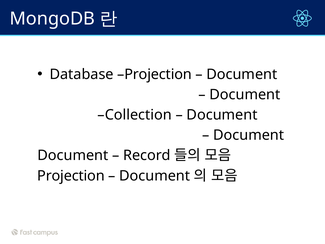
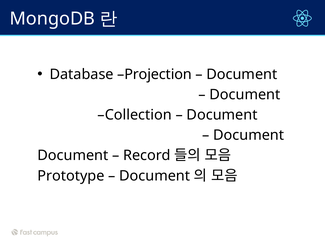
Projection: Projection -> Prototype (71, 176)
